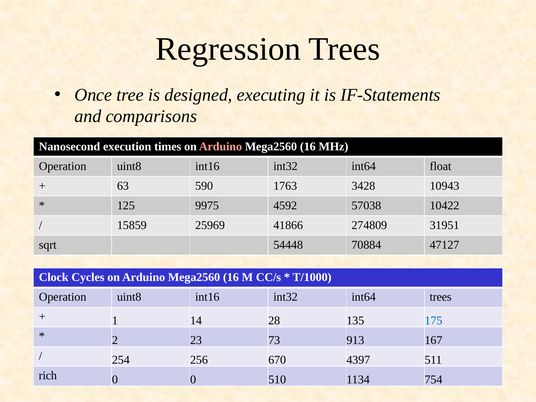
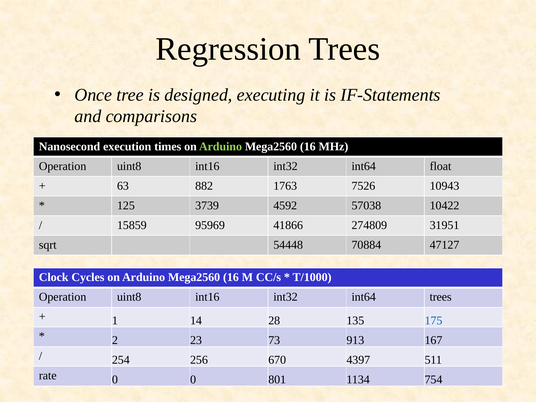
Arduino colour: pink -> light green (221, 147)
590: 590 -> 882 (204, 186)
3428: 3428 -> 7526 (363, 186)
9975: 9975 -> 3739 (207, 206)
25969: 25969 -> 95969 (210, 225)
rich: rich -> rate (48, 376)
510: 510 -> 801 (277, 379)
